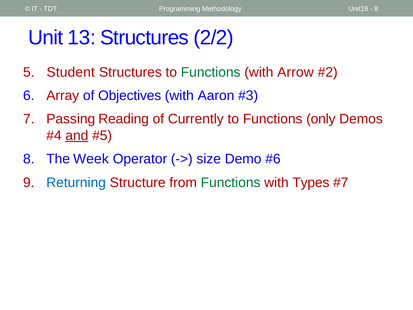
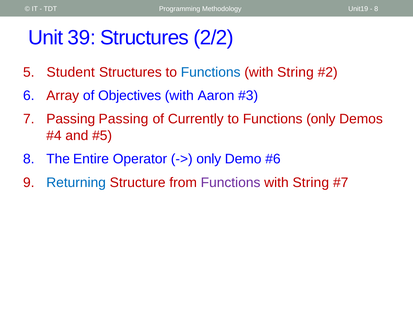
13: 13 -> 39 (82, 38)
Functions colour: green -> blue (211, 72)
Arrow: Arrow -> String (295, 72)
Passing Reading: Reading -> Passing (123, 119)
and underline: present -> none (77, 136)
Week: Week -> Entire (91, 159)
size: size -> only (209, 159)
Functions colour: green -> purple (231, 182)
Types: Types -> String (311, 182)
